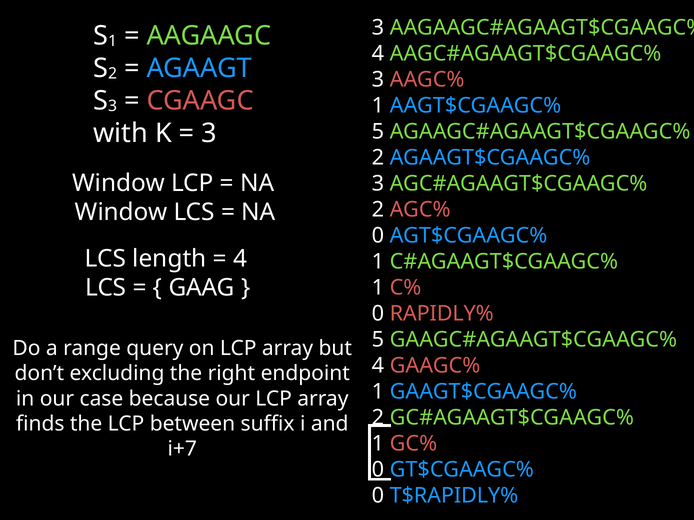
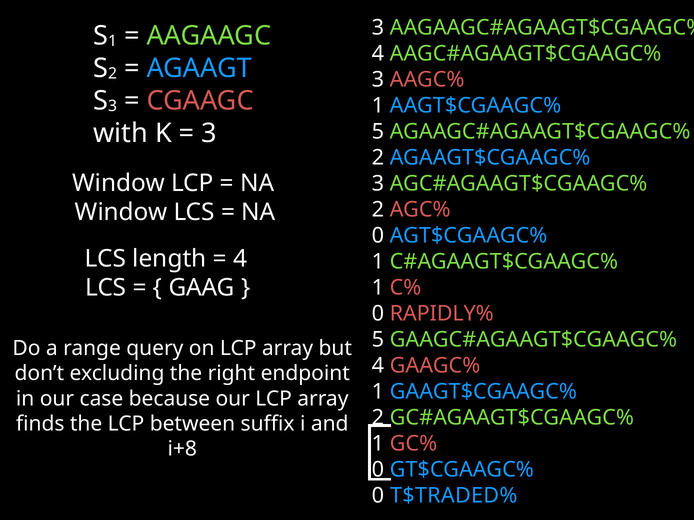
i+7: i+7 -> i+8 (182, 449)
T$RAPIDLY%: T$RAPIDLY% -> T$TRADED% (454, 496)
